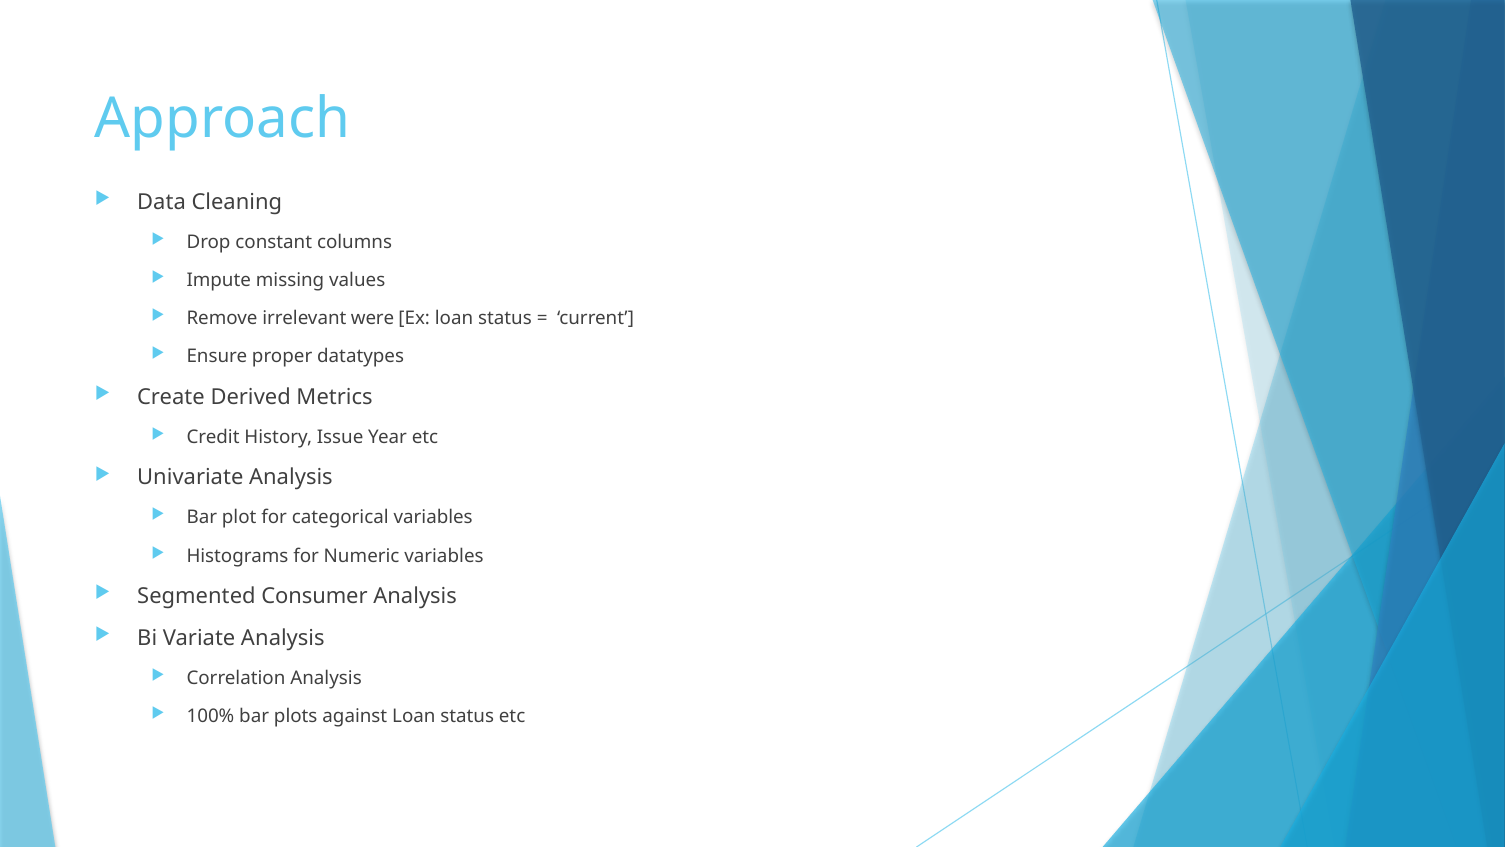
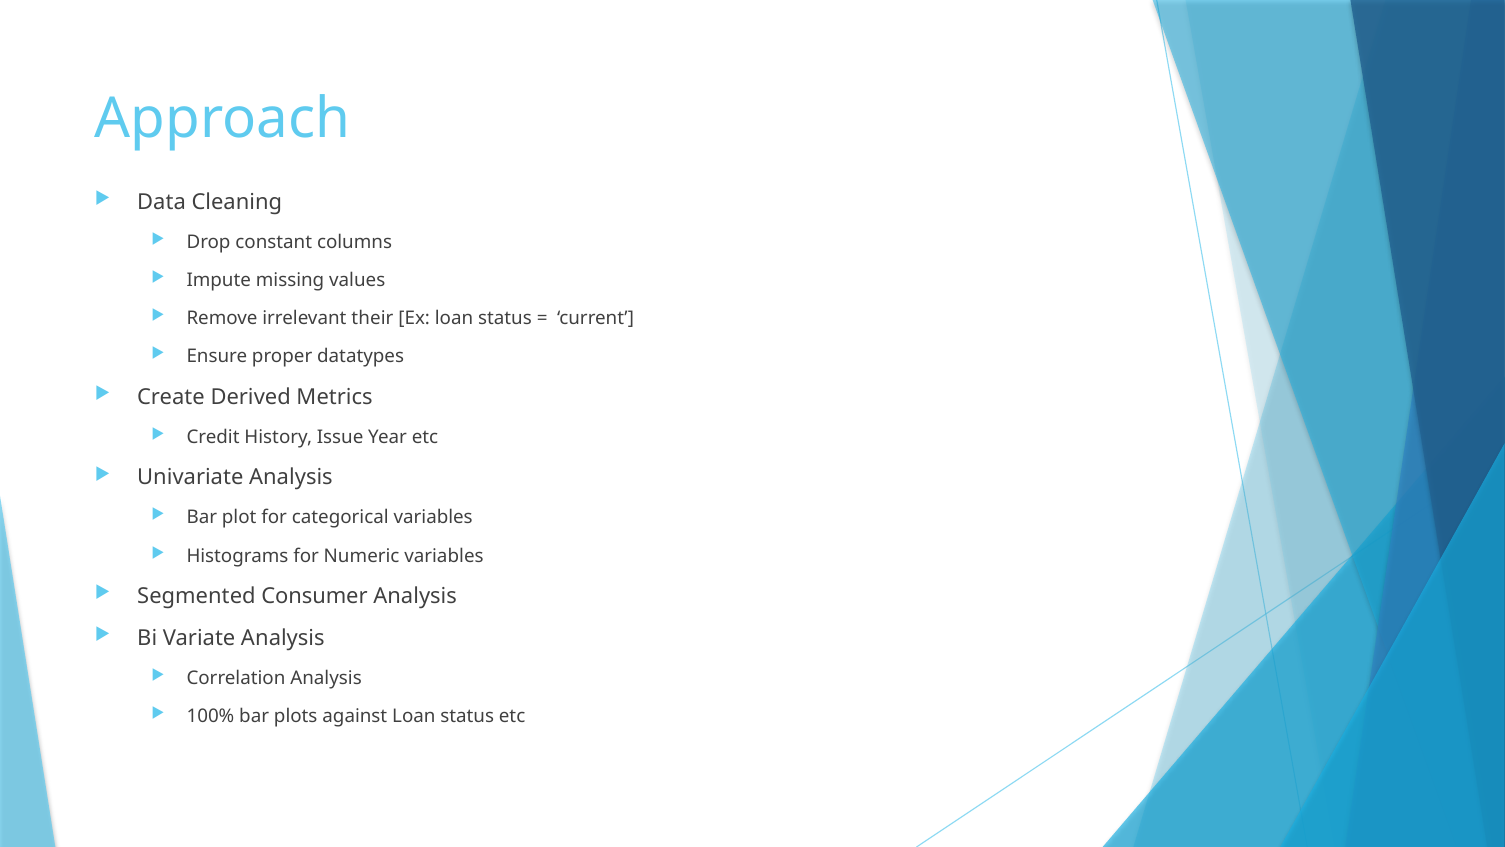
were: were -> their (372, 318)
